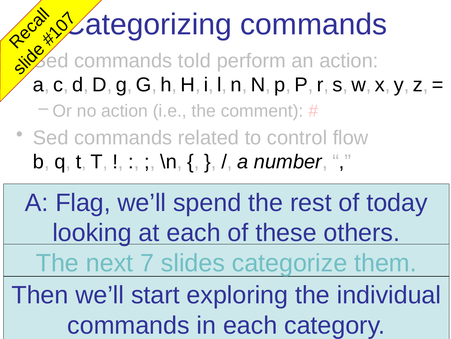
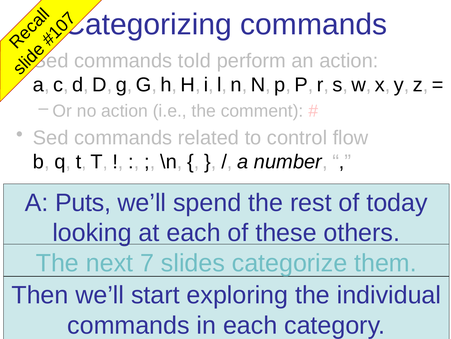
Flag: Flag -> Puts (83, 202)
